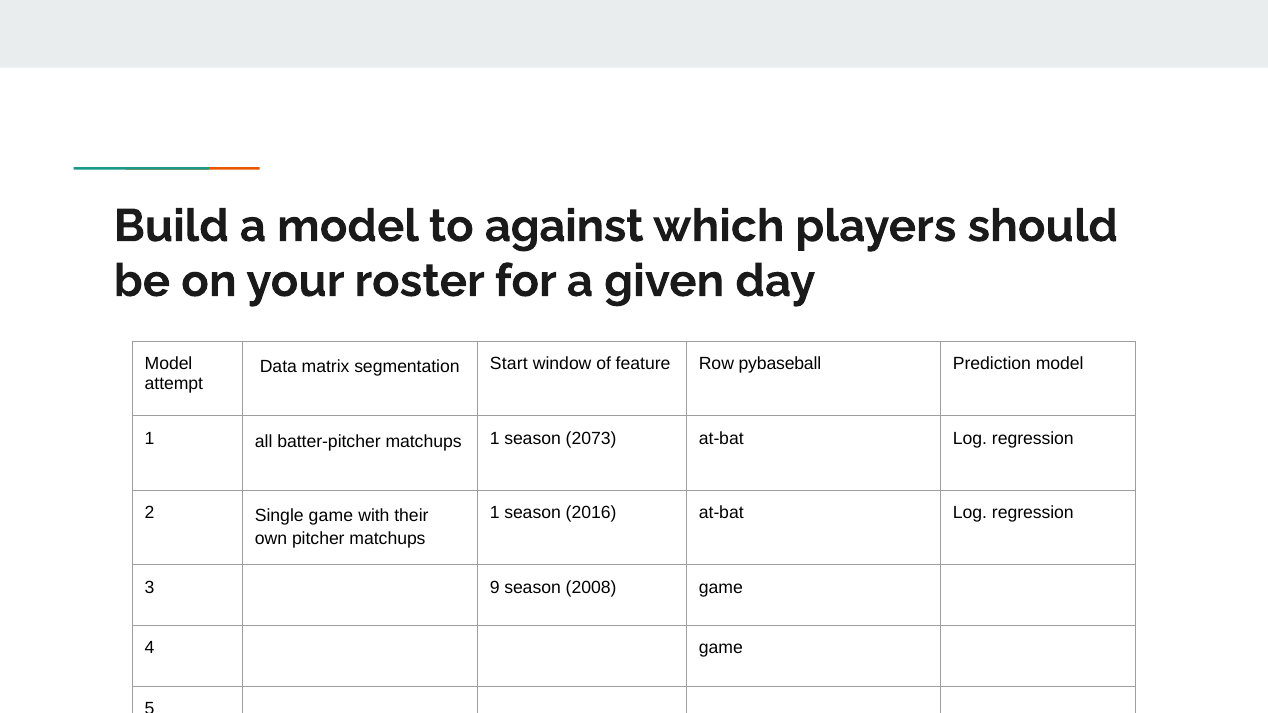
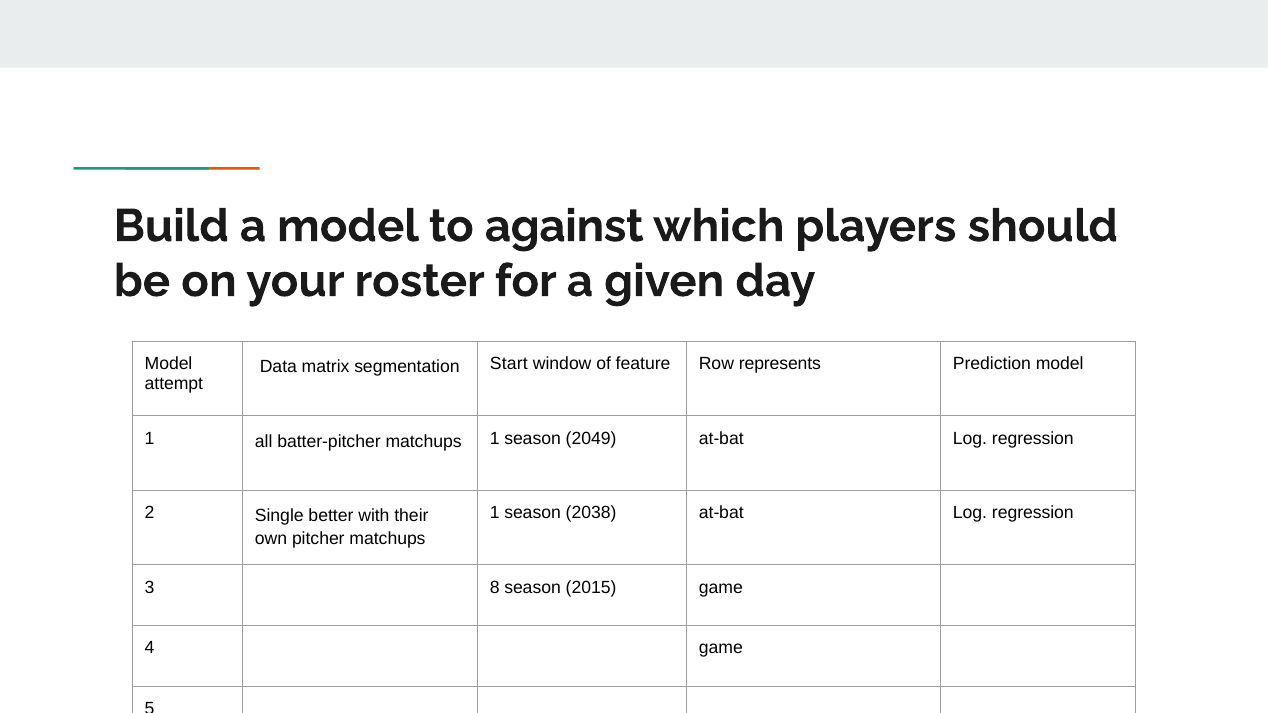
pybaseball: pybaseball -> represents (780, 364)
2073: 2073 -> 2049 (591, 438)
Single game: game -> better (331, 516)
2016: 2016 -> 2038 (591, 513)
9: 9 -> 8 (495, 588)
2008: 2008 -> 2015 (591, 588)
